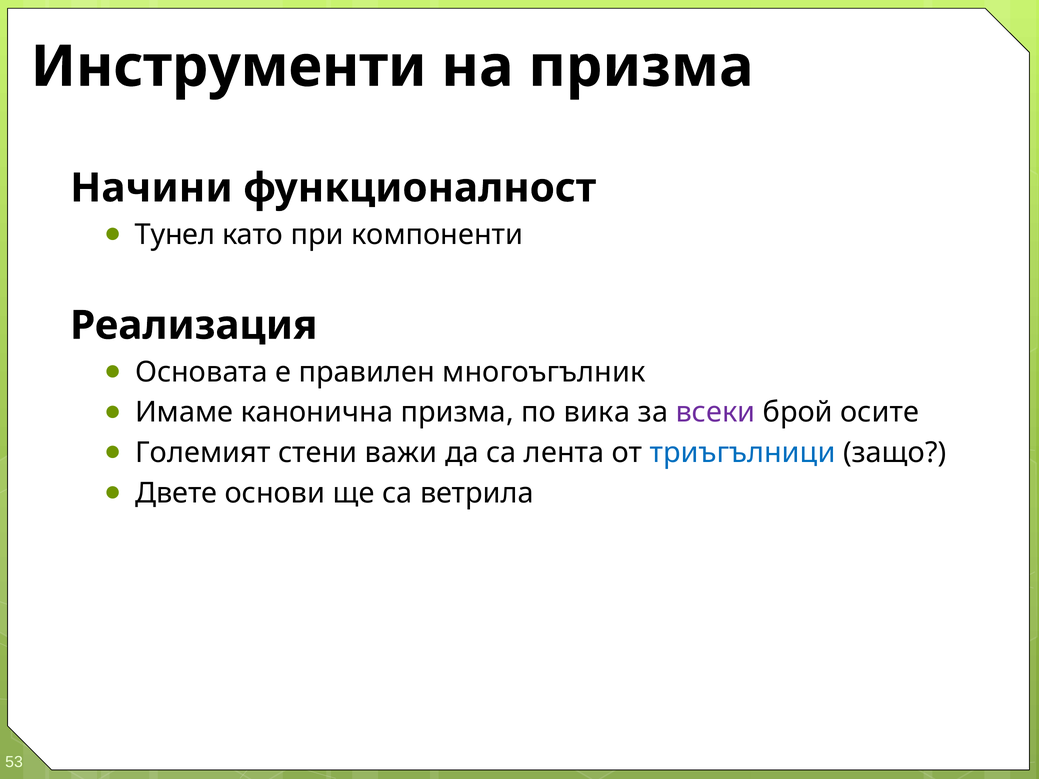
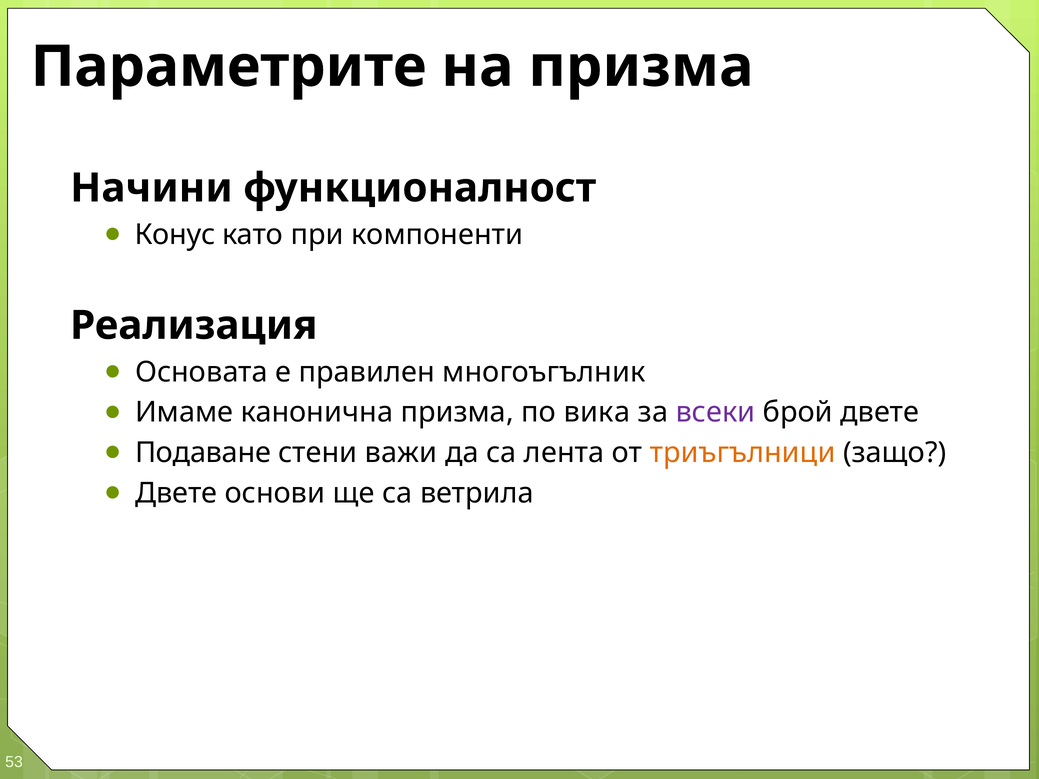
Инструменти: Инструменти -> Параметрите (229, 67)
Тунел: Тунел -> Конус (175, 235)
брой осите: осите -> двете (880, 413)
Големият: Големият -> Подаване (203, 453)
триъгълници colour: blue -> orange (743, 453)
